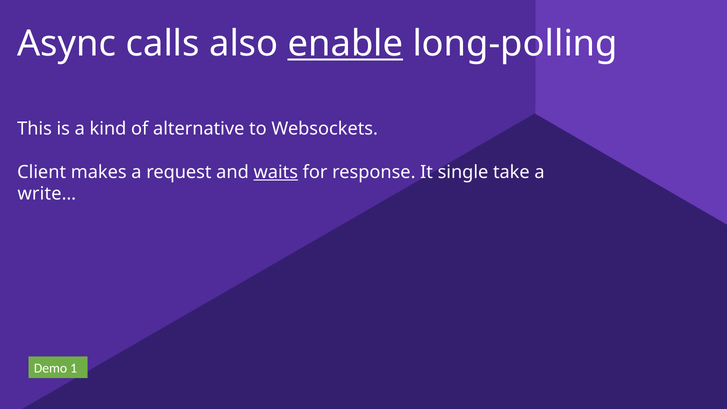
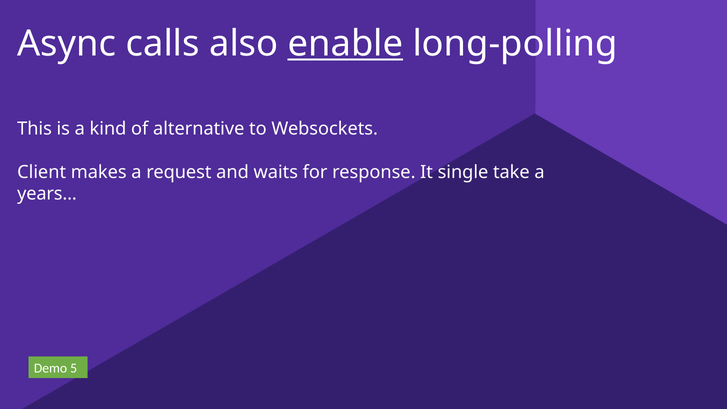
waits underline: present -> none (276, 172)
write…: write… -> years… (47, 194)
1: 1 -> 5 (74, 368)
